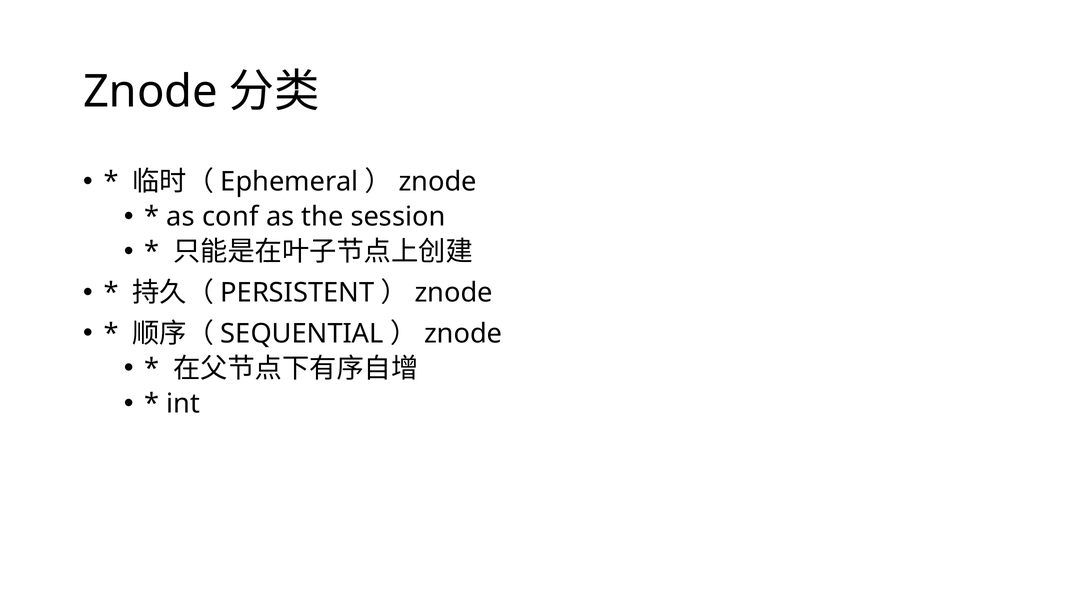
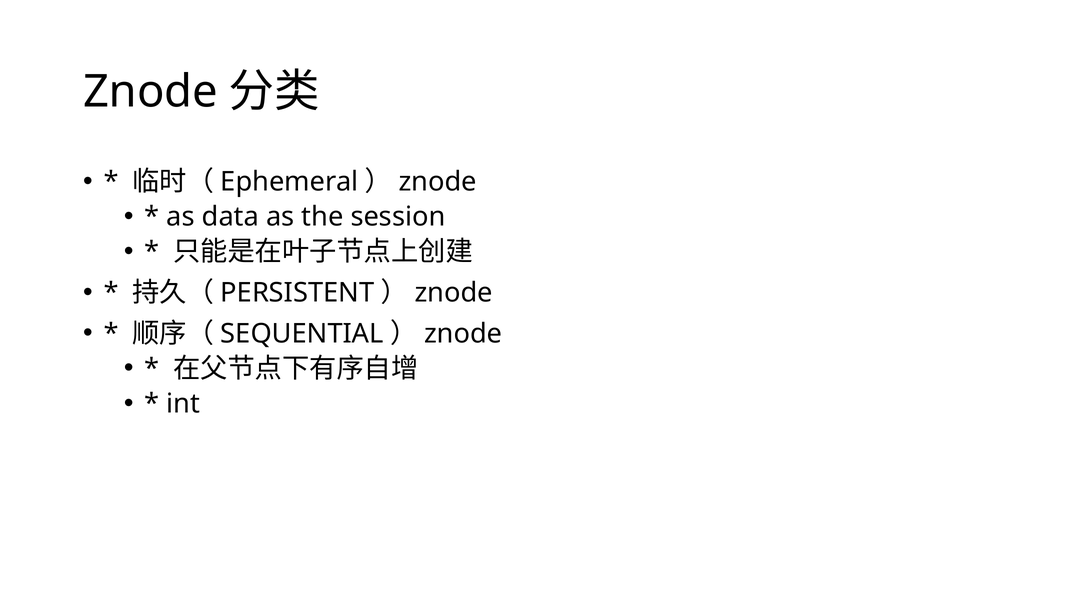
conf: conf -> data (230, 217)
